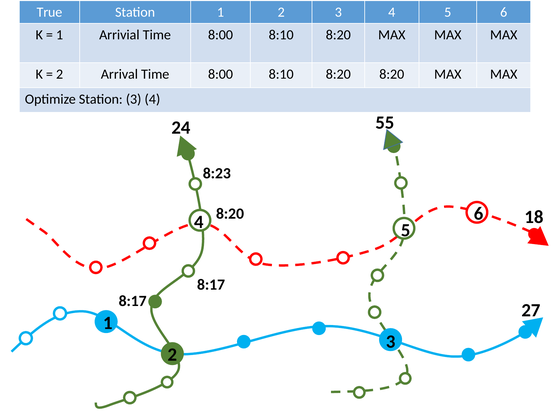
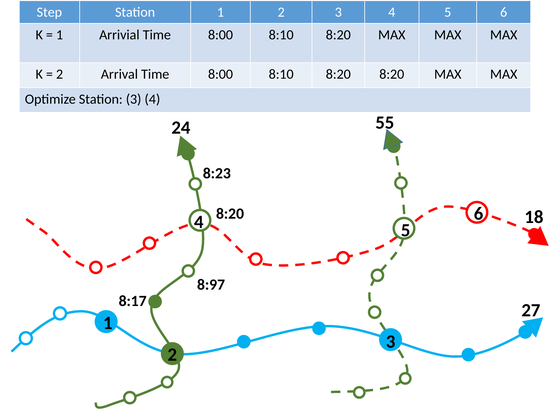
True: True -> Step (49, 12)
8:17: 8:17 -> 8:97 (211, 285)
